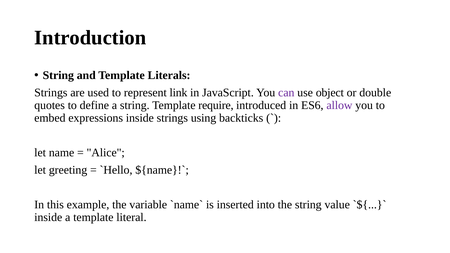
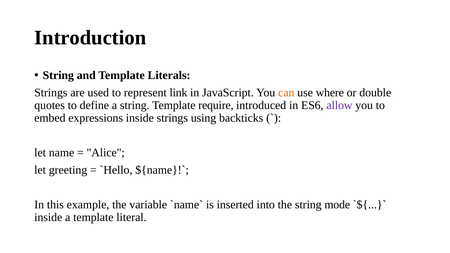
can colour: purple -> orange (286, 93)
object: object -> where (330, 93)
value: value -> mode (337, 205)
